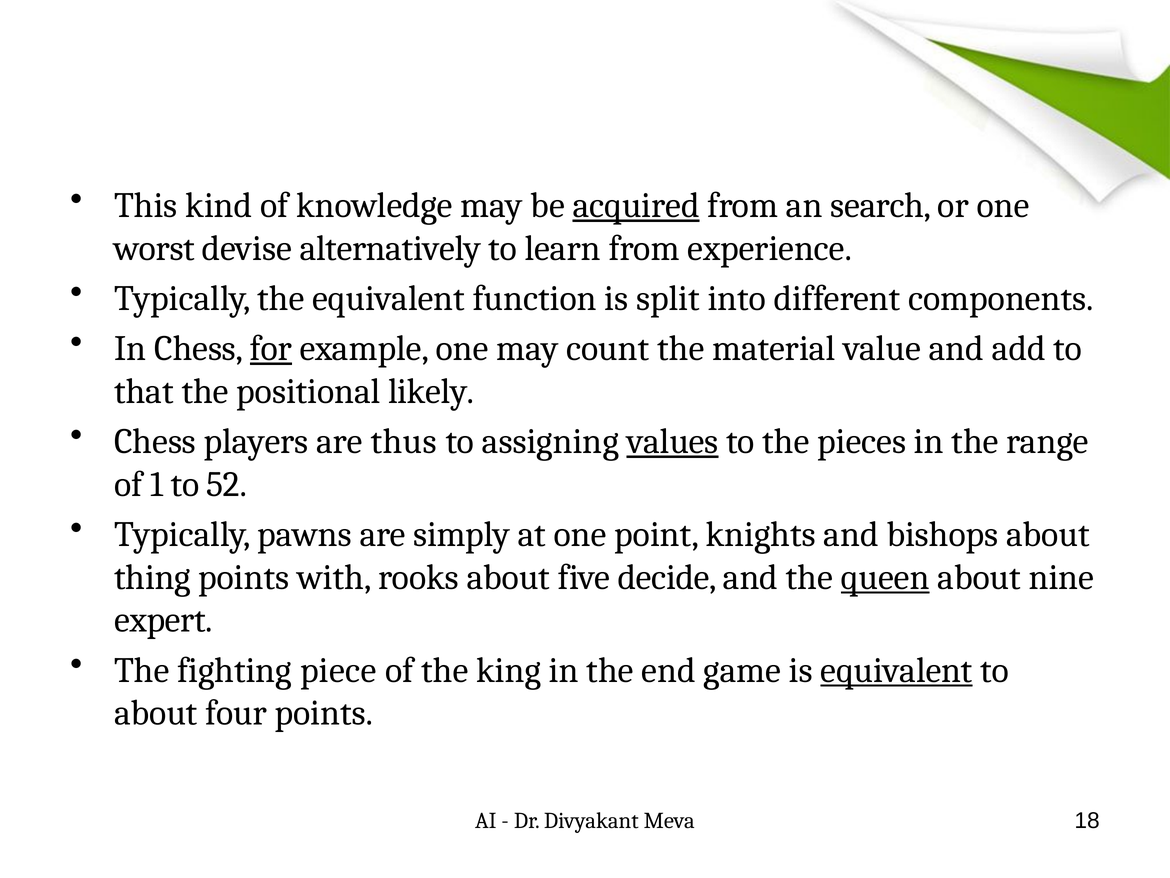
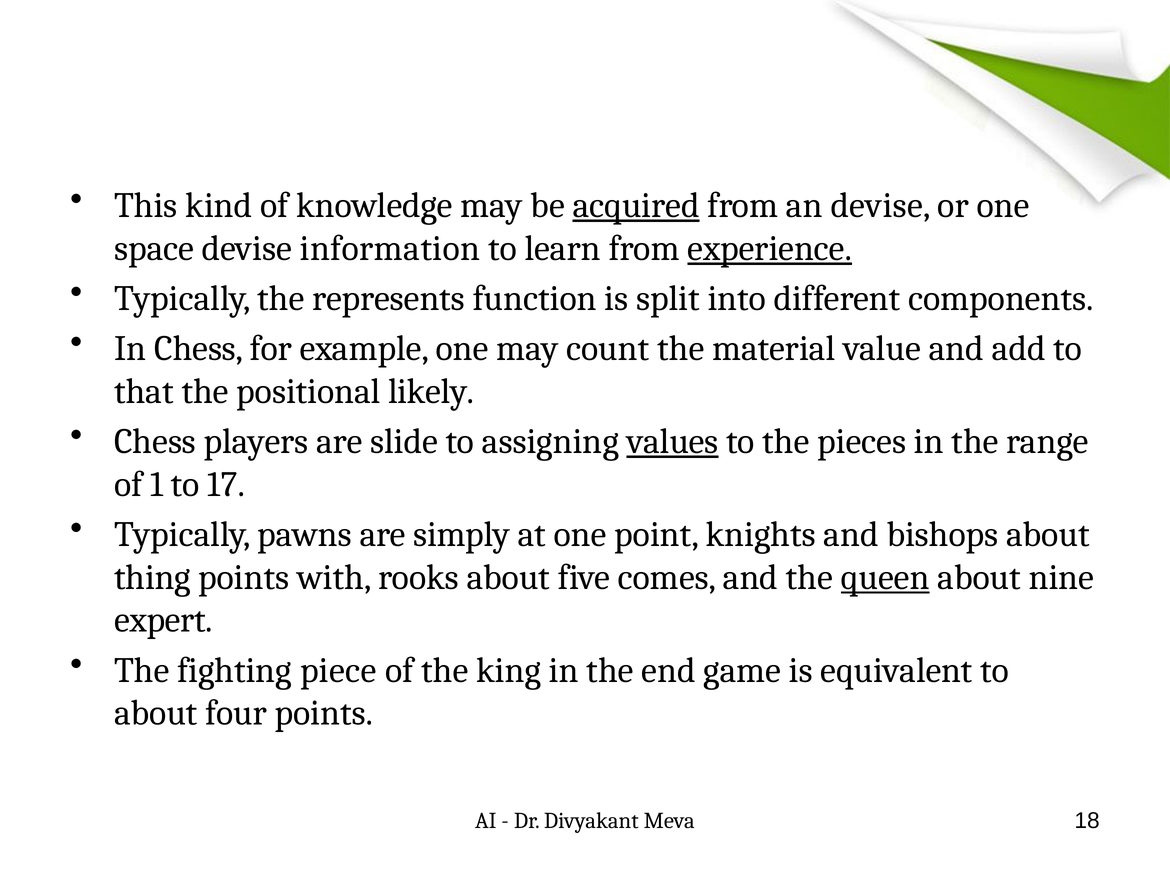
an search: search -> devise (881, 205)
worst: worst -> space (154, 248)
alternatively: alternatively -> information (390, 248)
experience underline: none -> present (770, 248)
the equivalent: equivalent -> represents (389, 298)
for underline: present -> none (271, 348)
thus: thus -> slide (404, 441)
52: 52 -> 17 (226, 484)
decide: decide -> comes (667, 577)
equivalent underline: present -> none (897, 670)
